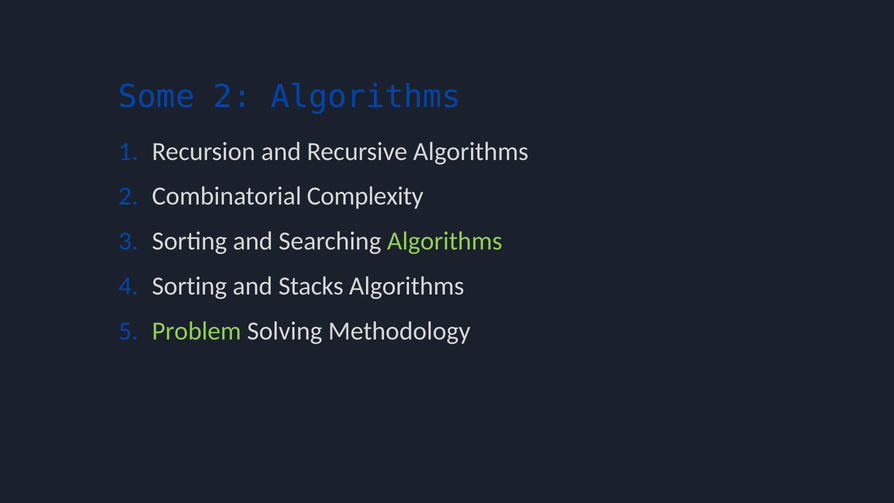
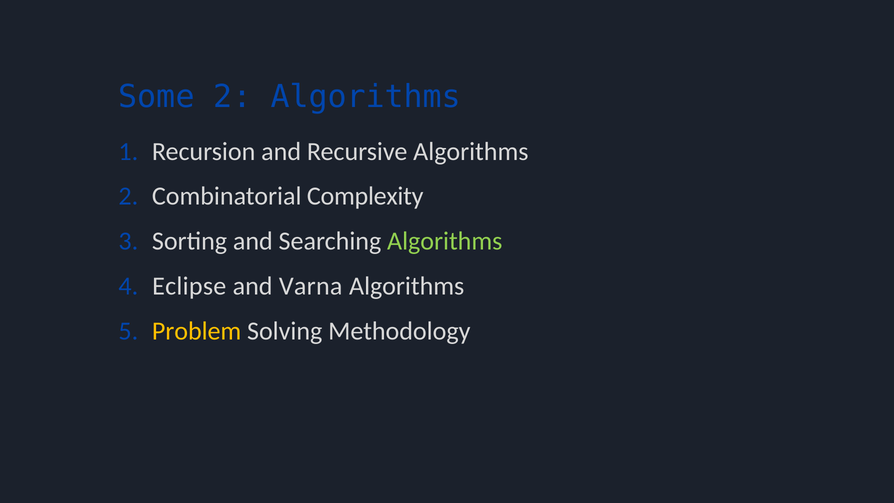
Sorting: Sorting -> Eclipse (189, 286)
Stacks: Stacks -> Varna (311, 286)
Problem colour: light green -> yellow (197, 331)
